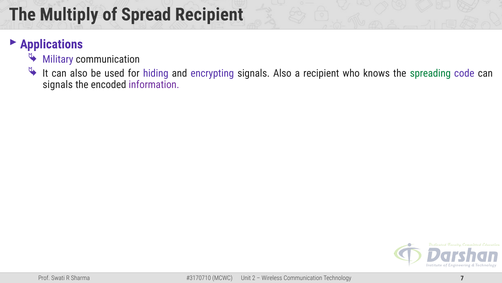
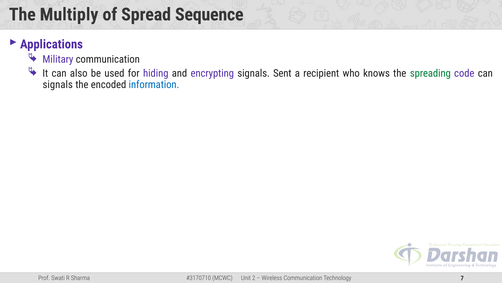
Spread Recipient: Recipient -> Sequence (209, 15)
signals Also: Also -> Sent (282, 73)
information colour: purple -> blue (154, 84)
